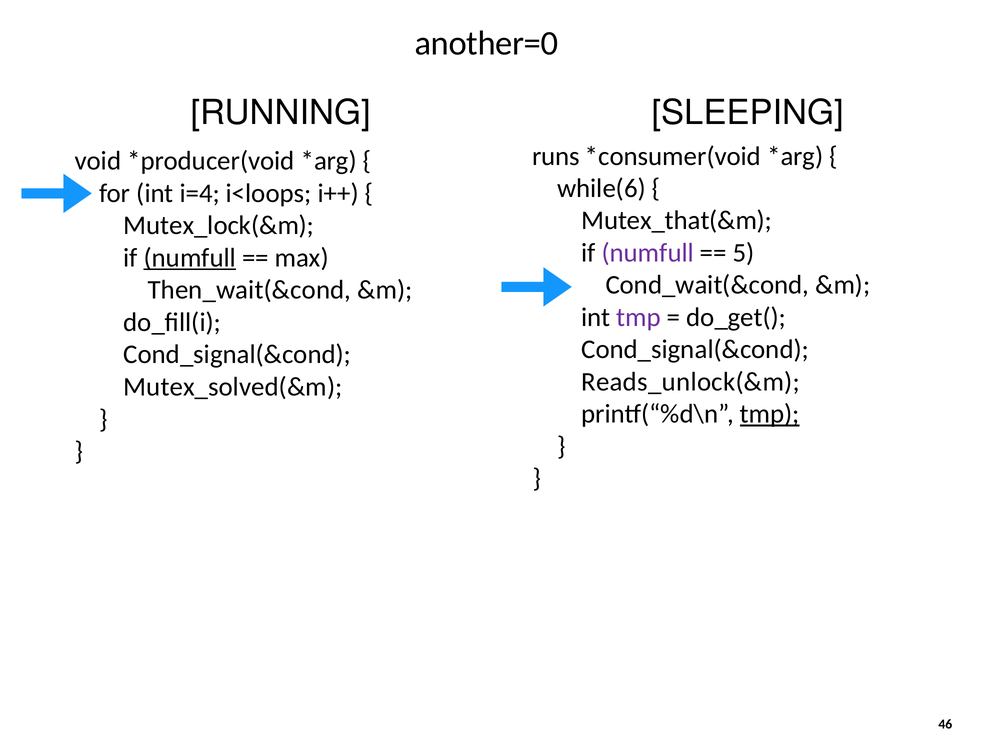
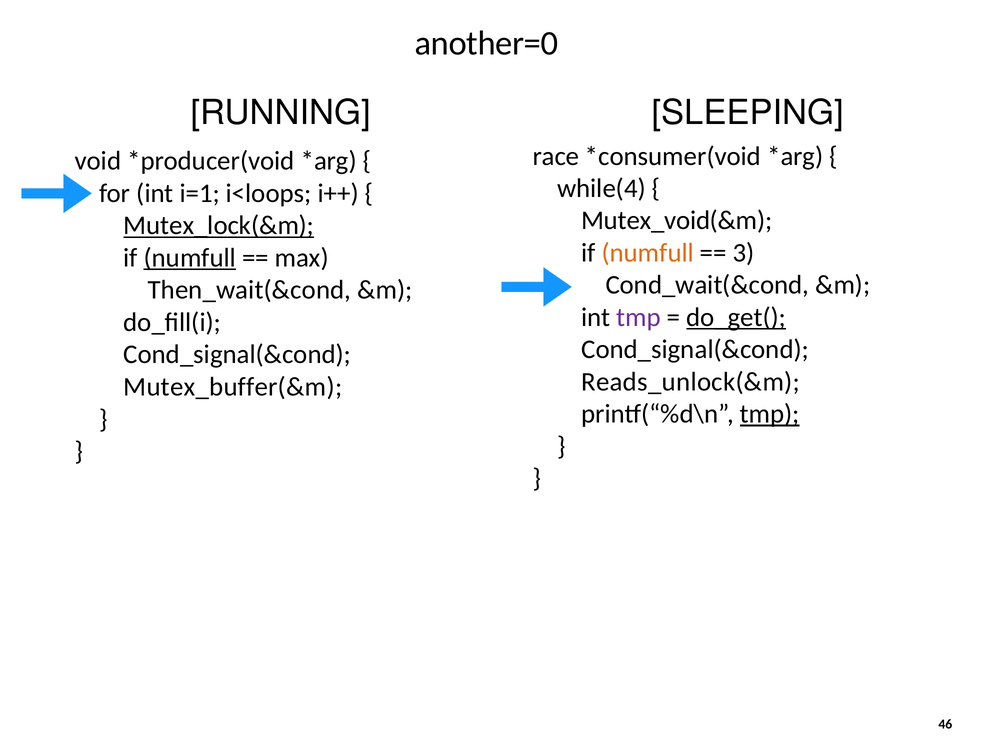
runs: runs -> race (556, 156)
while(6: while(6 -> while(4 (601, 188)
i=4: i=4 -> i=1 (200, 193)
Mutex_that(&m: Mutex_that(&m -> Mutex_void(&m (677, 221)
Mutex_lock(&m underline: none -> present (219, 226)
numfull colour: purple -> orange (648, 253)
5: 5 -> 3 (744, 253)
do_get( underline: none -> present (736, 317)
Mutex_solved(&m: Mutex_solved(&m -> Mutex_buffer(&m (233, 387)
